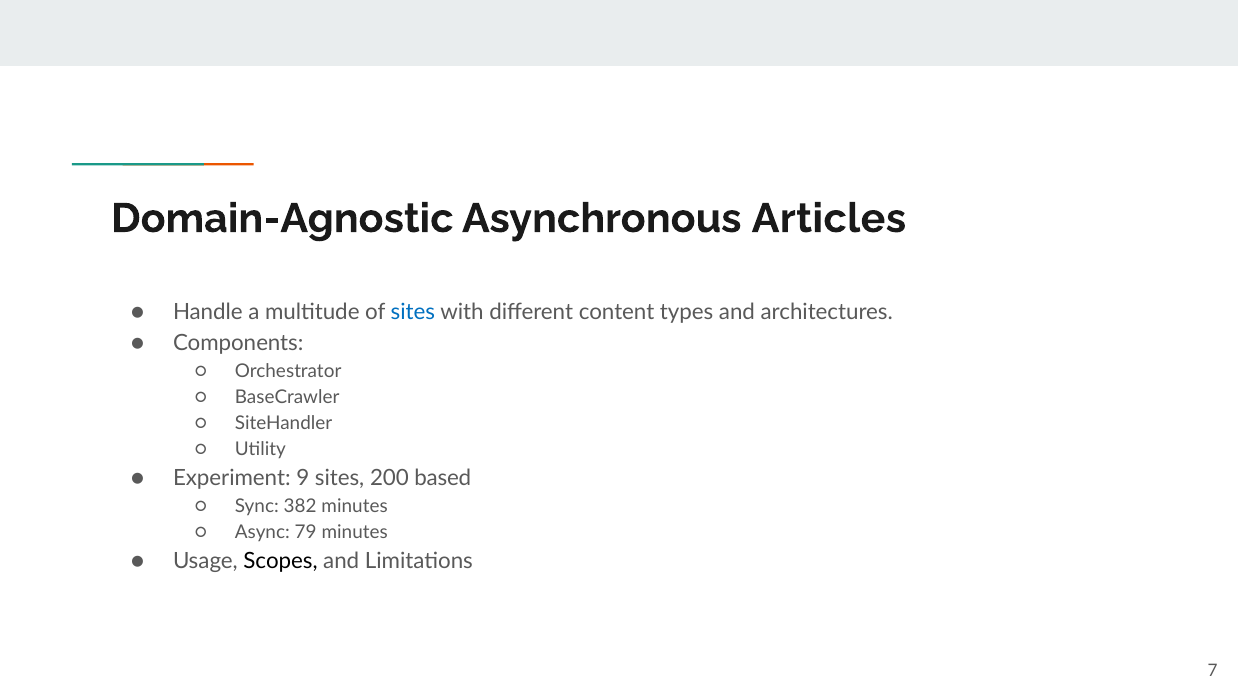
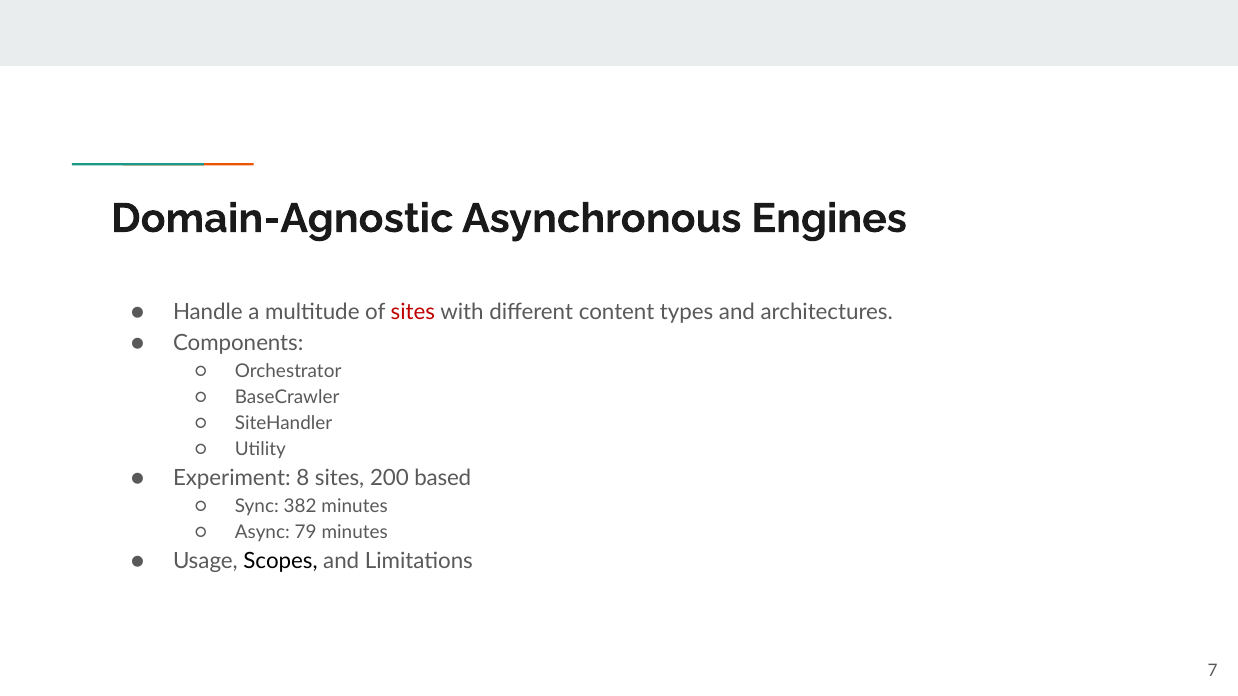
Articles: Articles -> Engines (829, 219)
sites colour: blue -> red (413, 313)
9: 9 -> 8 (303, 479)
